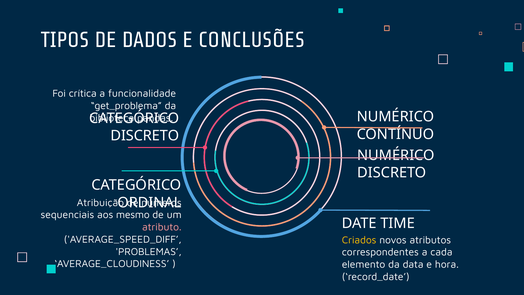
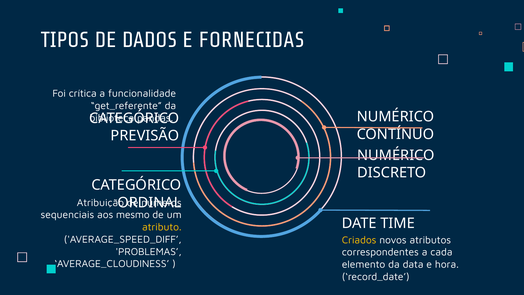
CONCLUSÕES: CONCLUSÕES -> FORNECIDAS (252, 40)
get_problema: get_problema -> get_referente (126, 106)
DISCRETO: DISCRETO -> PREVISÃO (145, 136)
atributo colour: pink -> yellow (162, 227)
